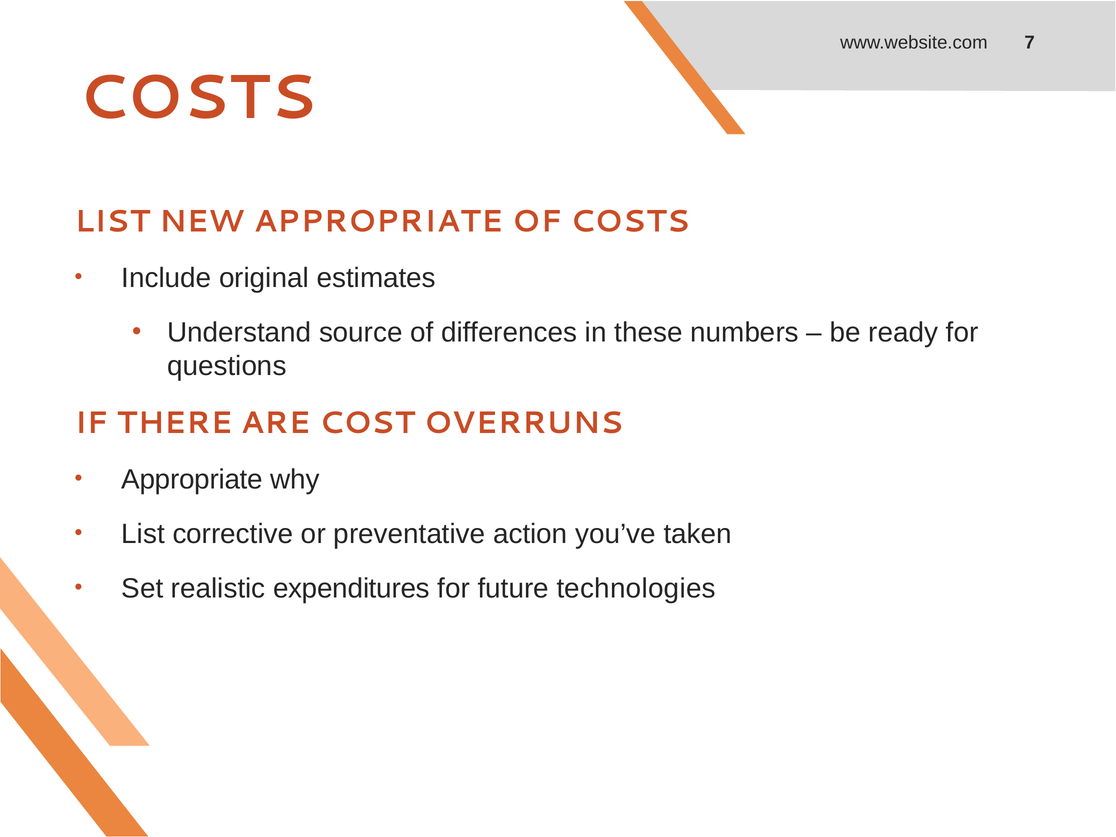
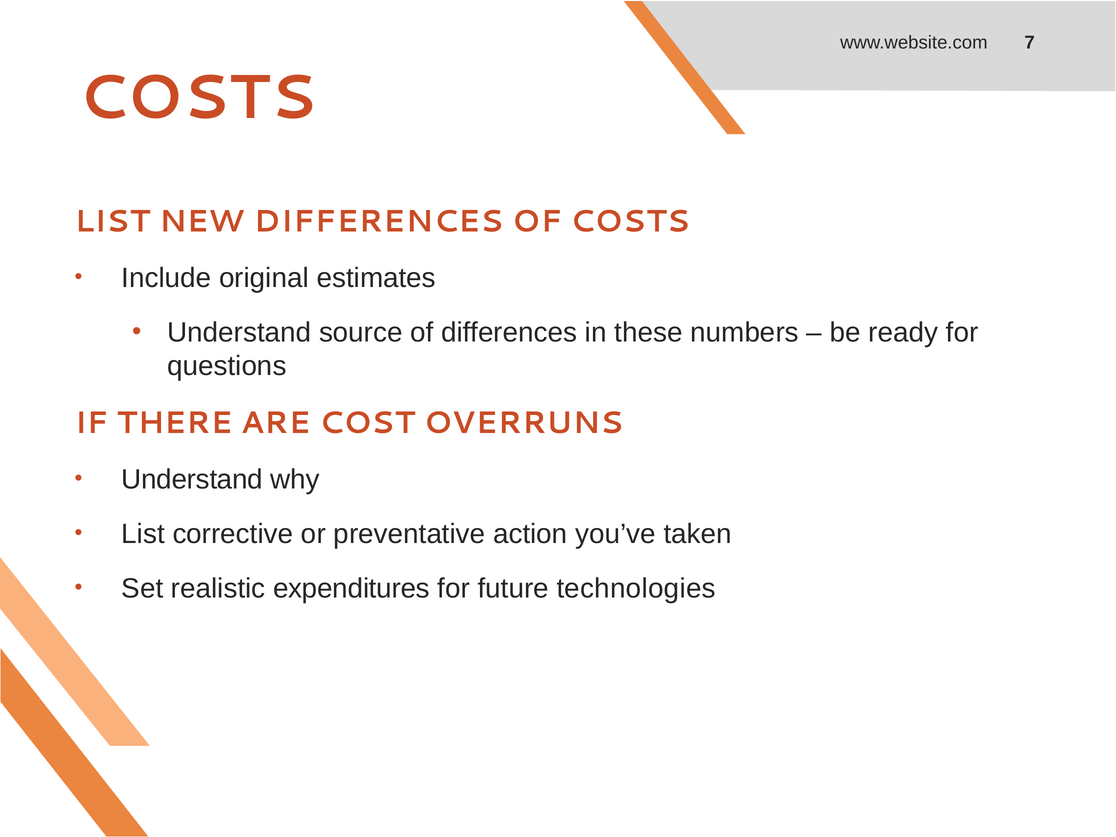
NEW APPROPRIATE: APPROPRIATE -> DIFFERENCES (379, 222)
Appropriate: Appropriate -> Understand (192, 479)
